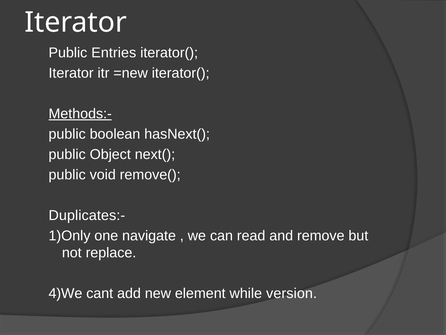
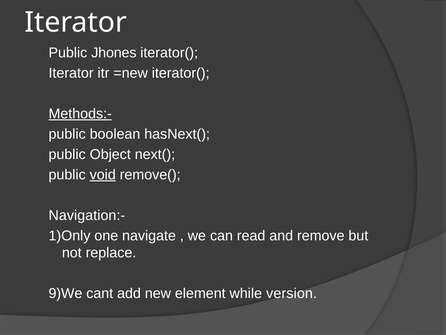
Entries: Entries -> Jhones (114, 53)
void underline: none -> present (103, 174)
Duplicates:-: Duplicates:- -> Navigation:- (87, 215)
4)We: 4)We -> 9)We (65, 293)
